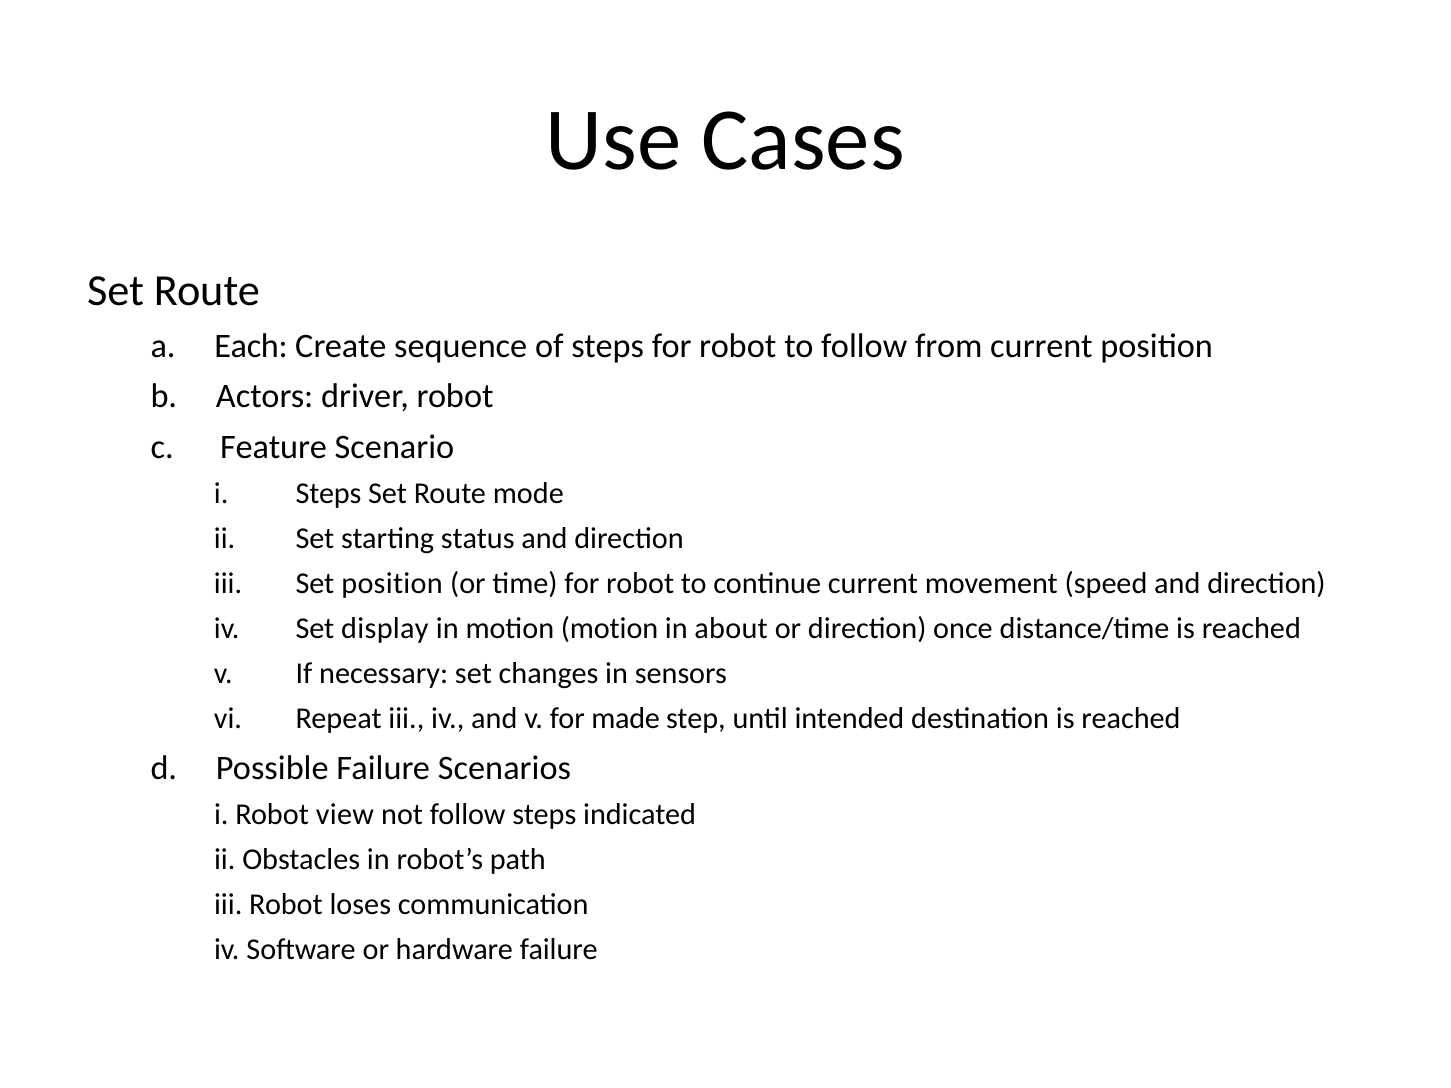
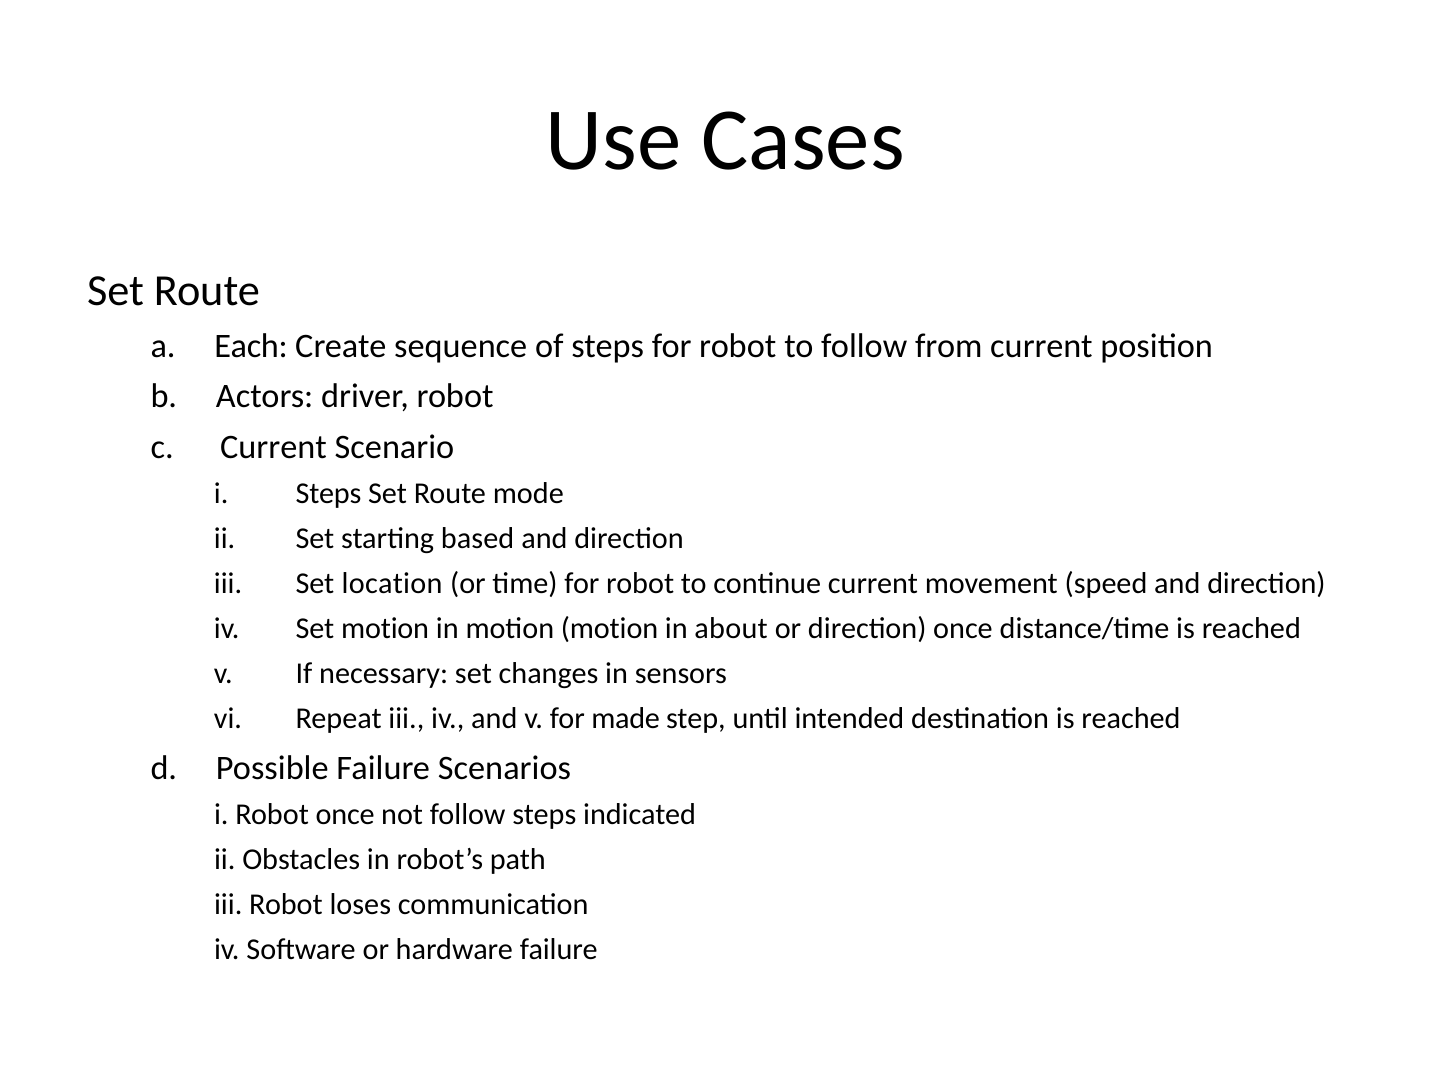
c Feature: Feature -> Current (273, 447)
status: status -> based (478, 539)
Set position: position -> location (392, 584)
Set display: display -> motion (385, 629)
Robot view: view -> once (345, 815)
